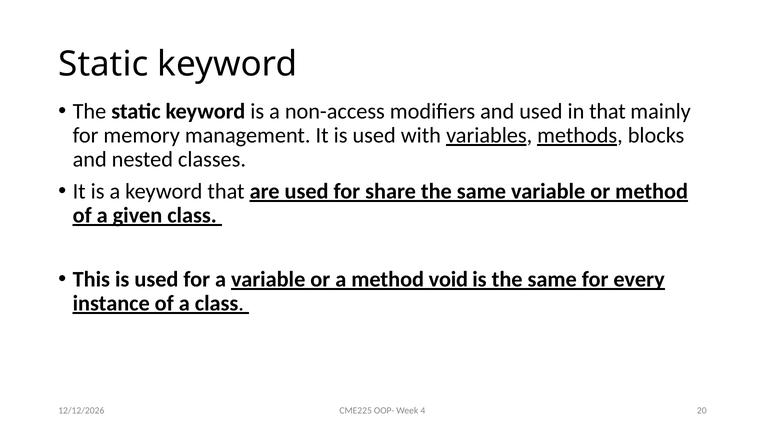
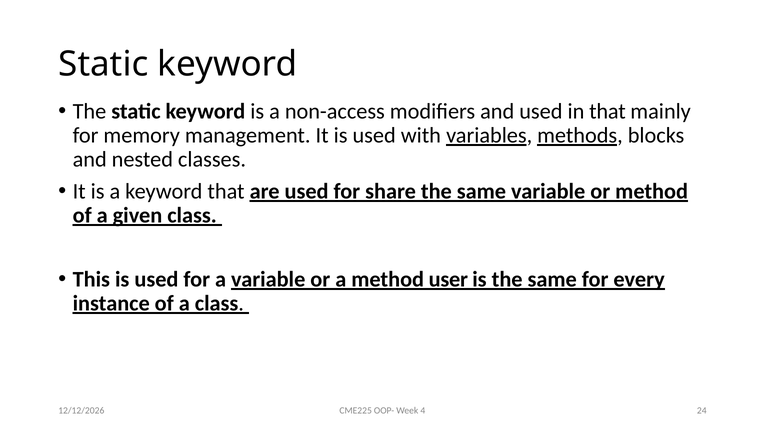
void: void -> user (448, 280)
20: 20 -> 24 (702, 411)
